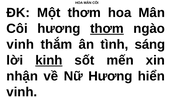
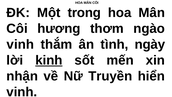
Một thơm: thơm -> trong (84, 13)
thơm underline: present -> none (107, 28)
sáng: sáng -> ngày (150, 44)
Nữ Hương: Hương -> Truyền (110, 76)
